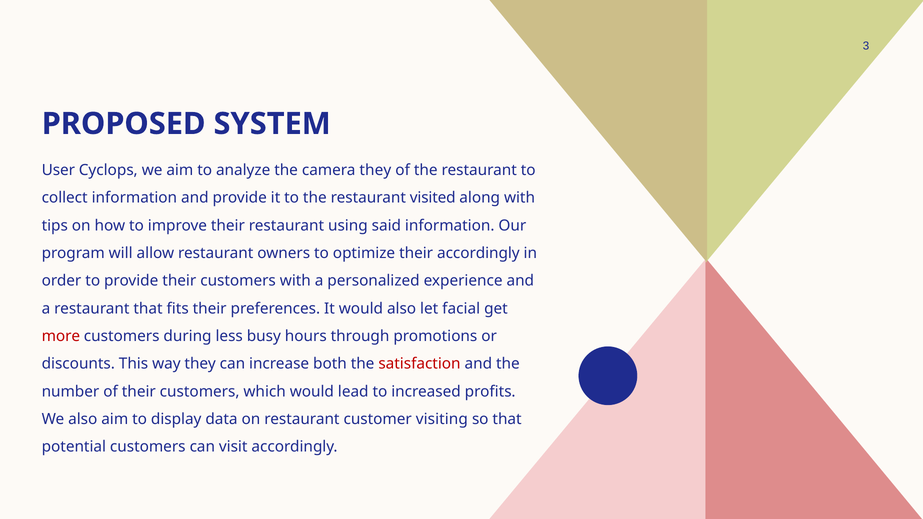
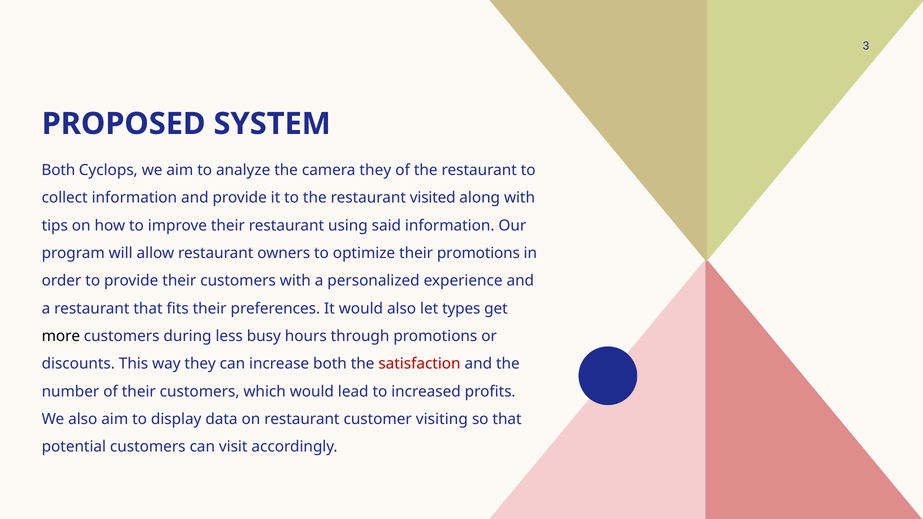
User: User -> Both (58, 170)
their accordingly: accordingly -> promotions (478, 253)
facial: facial -> types (461, 309)
more colour: red -> black (61, 336)
